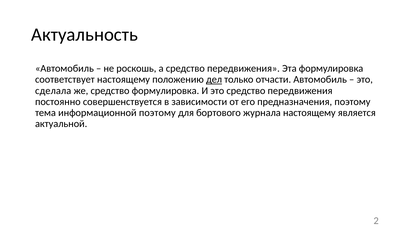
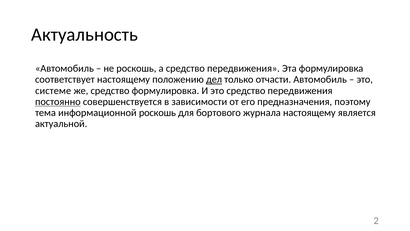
сделала: сделала -> системе (53, 91)
постоянно underline: none -> present (58, 102)
информационной поэтому: поэтому -> роскошь (157, 113)
